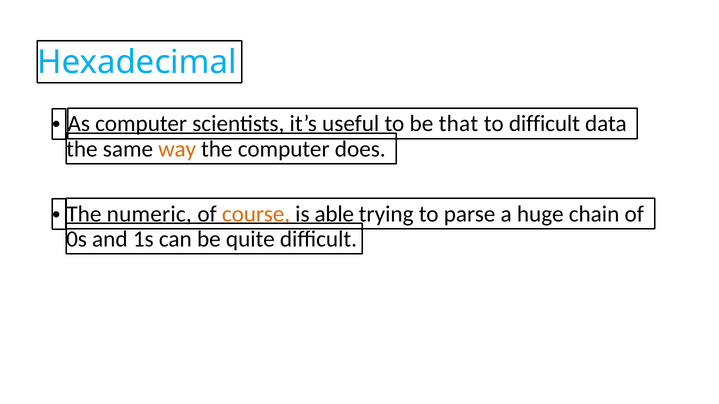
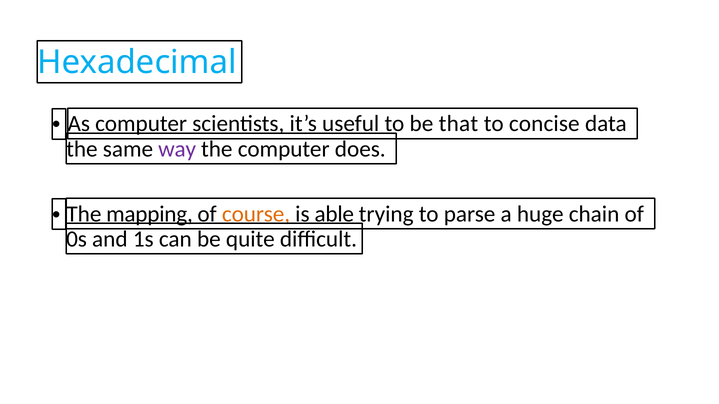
to difficult: difficult -> concise (544, 124)
way colour: orange -> purple (177, 149)
numeric: numeric -> mapping (149, 214)
